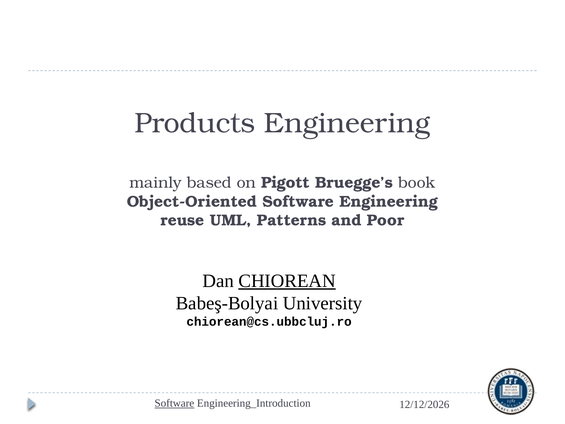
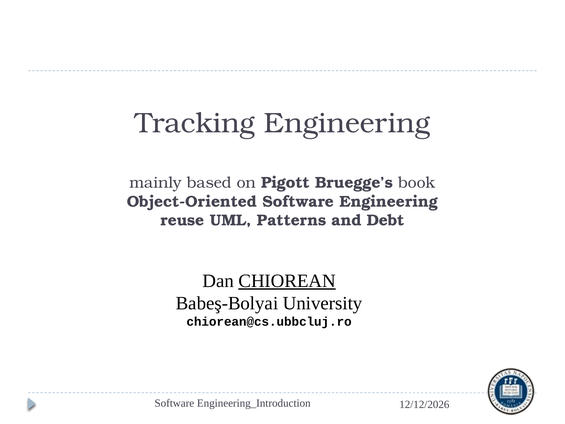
Products: Products -> Tracking (195, 123)
Poor: Poor -> Debt (386, 220)
Software underline: present -> none (174, 403)
